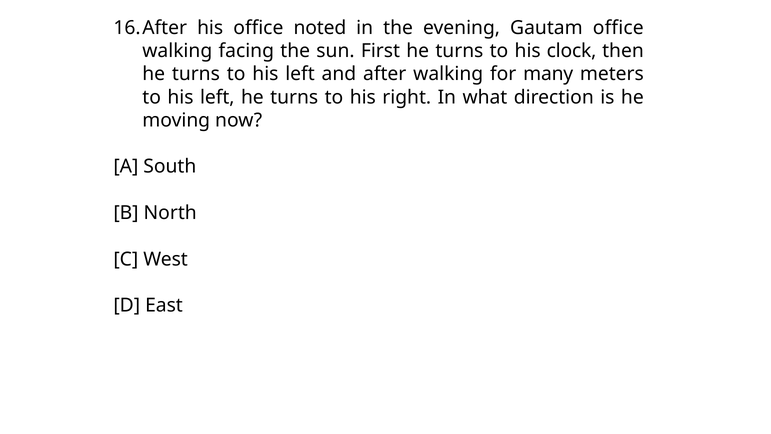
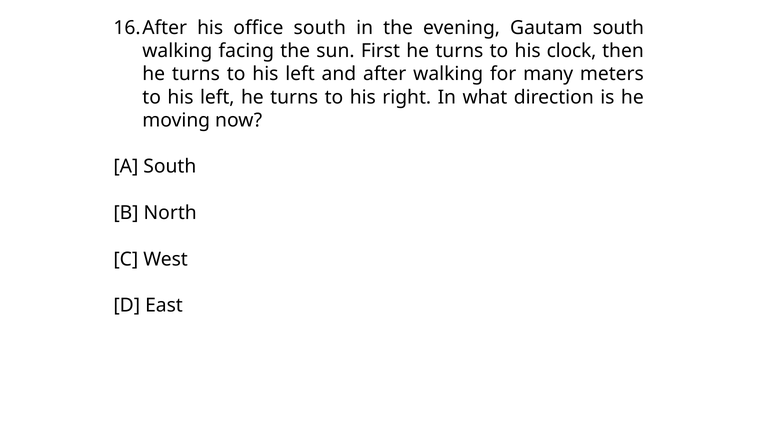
office noted: noted -> south (320, 28)
Gautam office: office -> south (618, 28)
